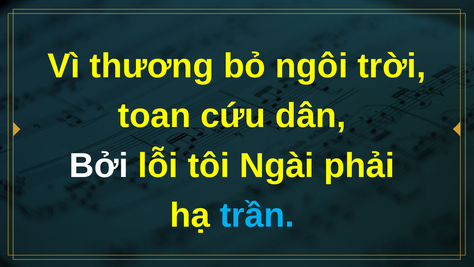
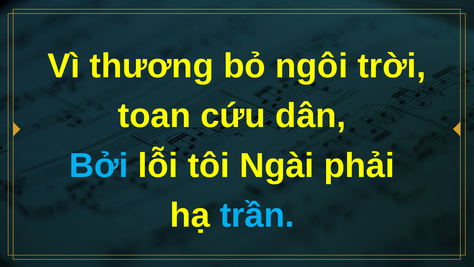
Bởi colour: white -> light blue (99, 165)
